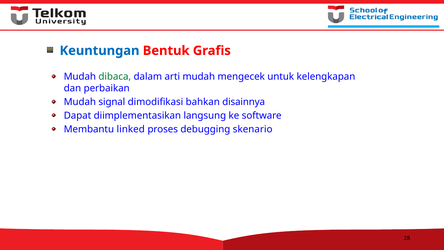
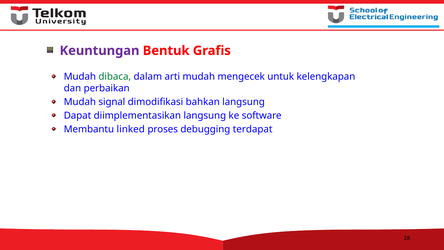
Keuntungan colour: blue -> purple (100, 51)
bahkan disainnya: disainnya -> langsung (244, 102)
skenario: skenario -> terdapat (253, 129)
